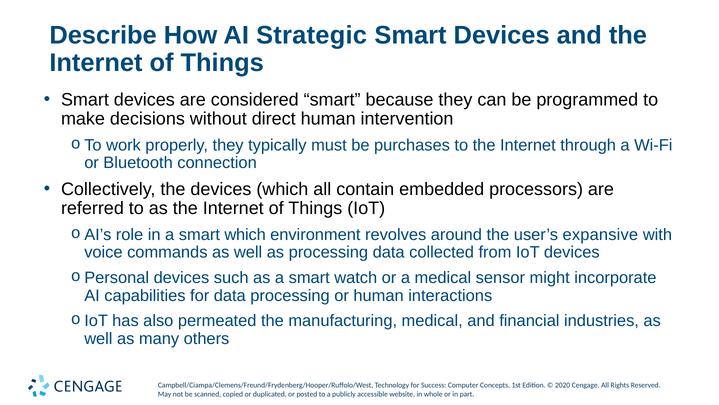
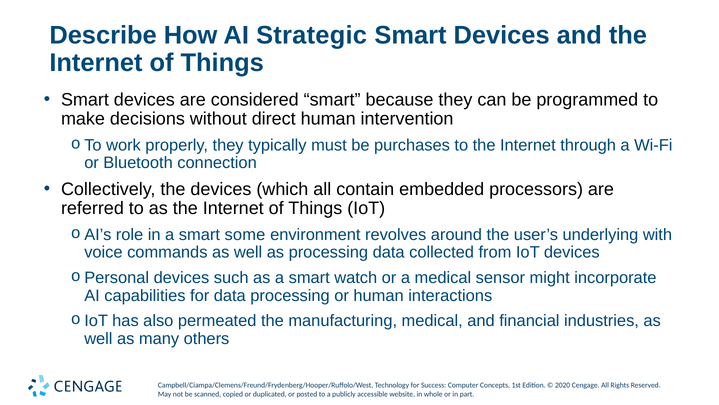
smart which: which -> some (245, 234)
expansive: expansive -> underlying (600, 234)
